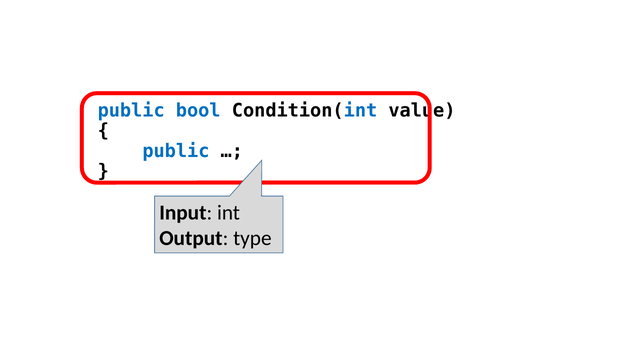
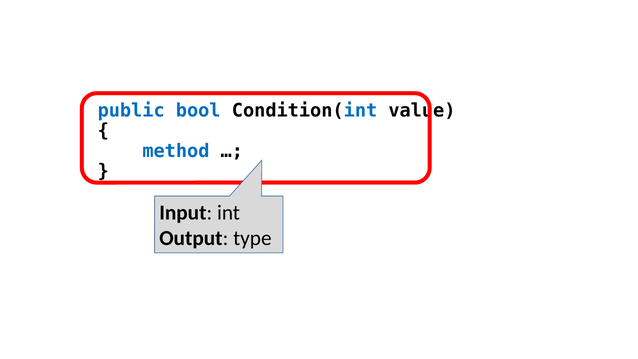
public: public -> method (176, 151)
